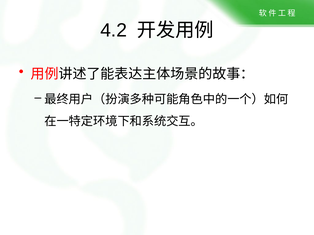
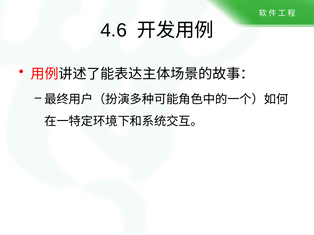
4.2: 4.2 -> 4.6 (114, 30)
